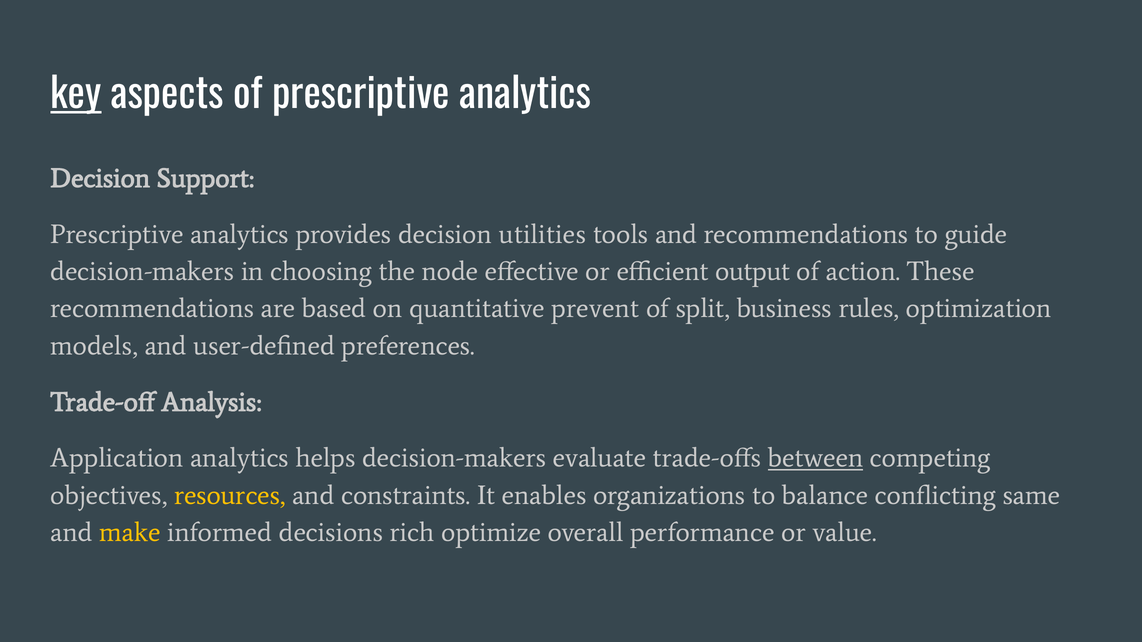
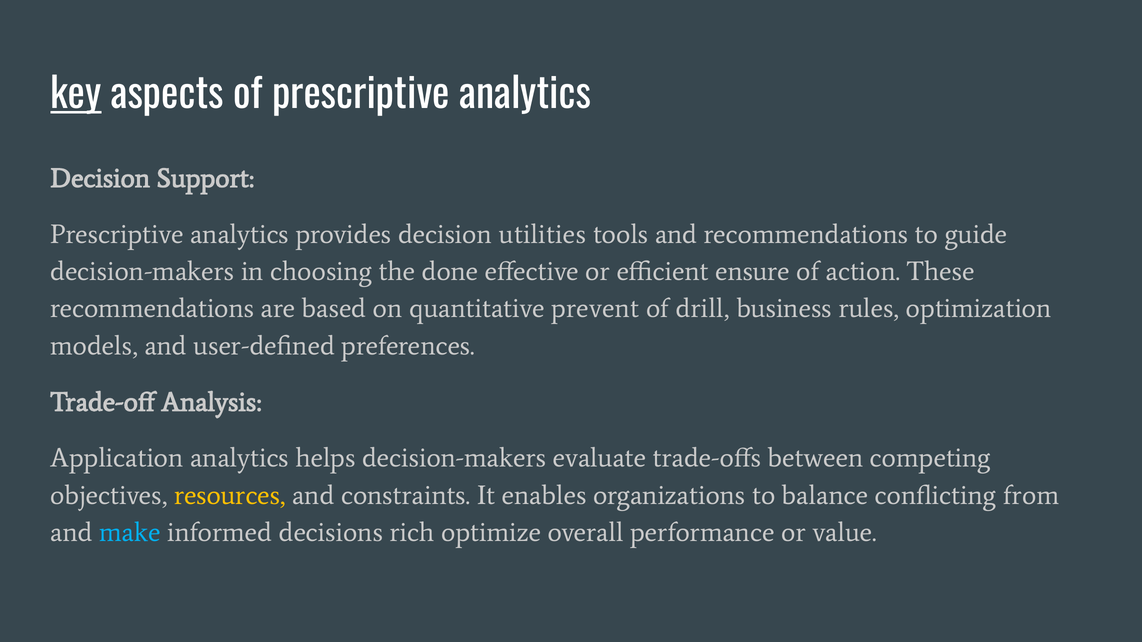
node: node -> done (450, 272)
output: output -> ensure (753, 272)
split: split -> drill (703, 309)
between underline: present -> none (816, 458)
same: same -> from (1031, 496)
make colour: yellow -> light blue (130, 533)
